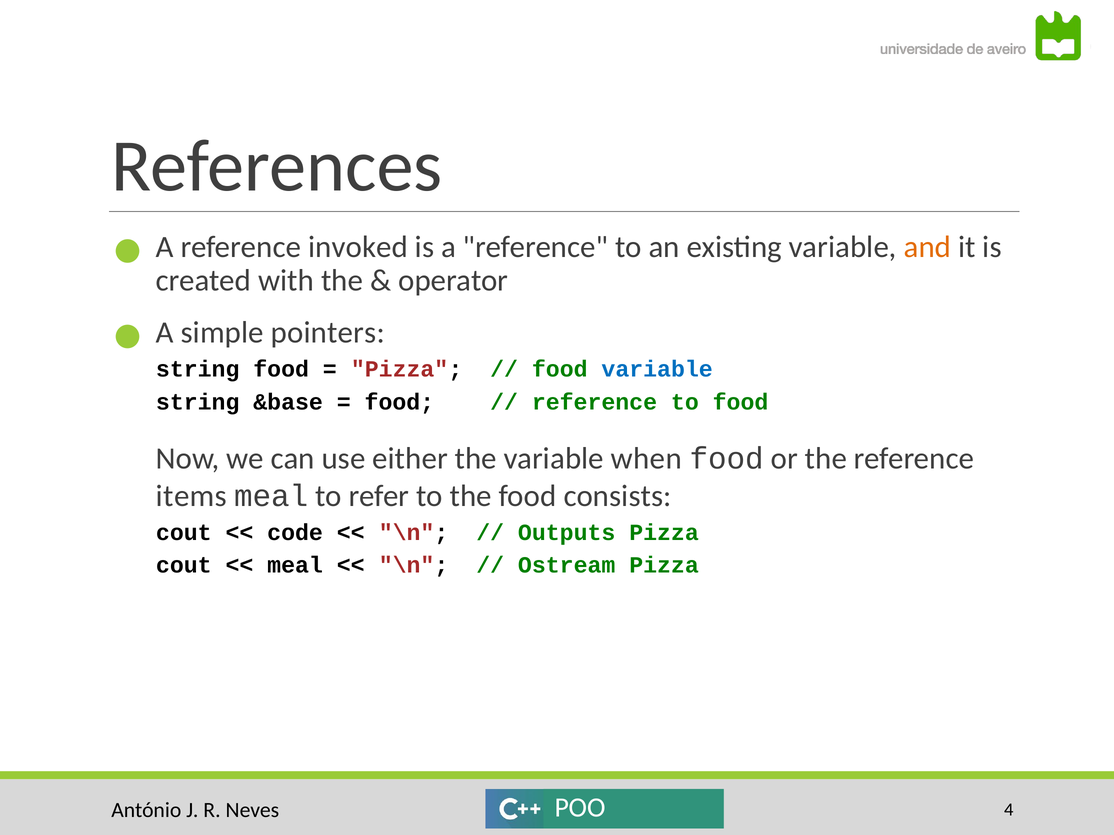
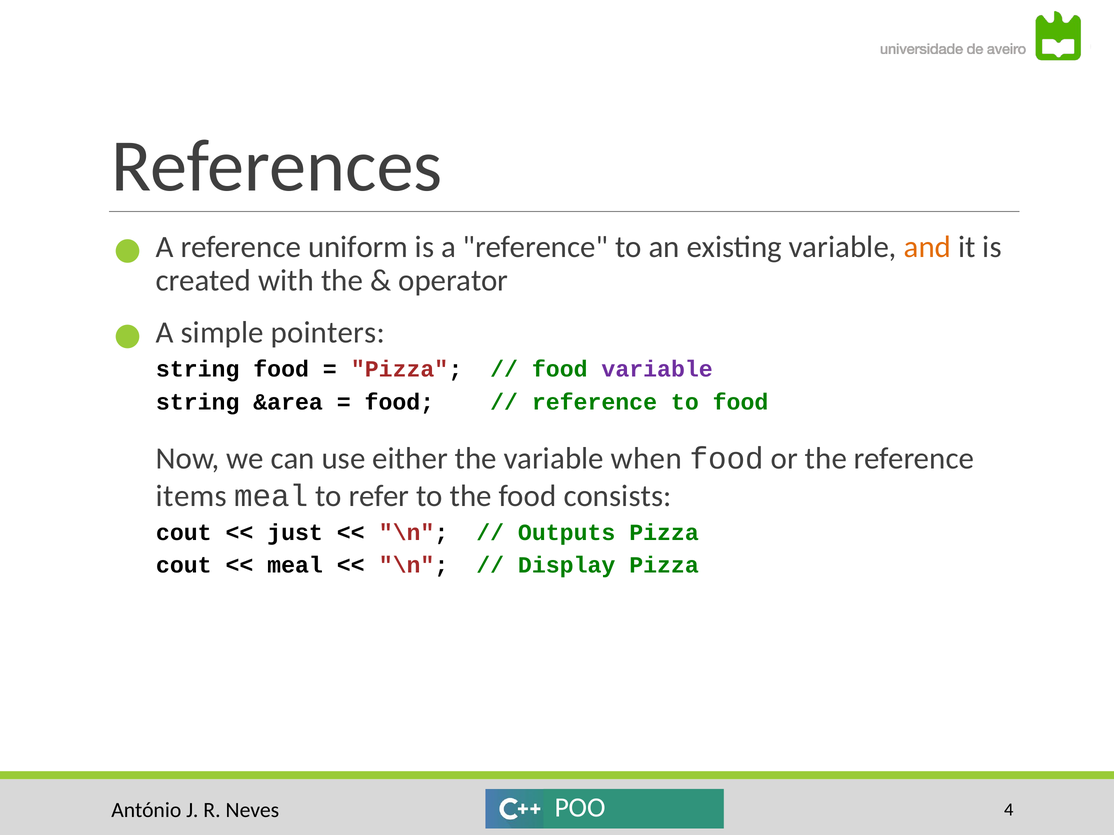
invoked: invoked -> uniform (358, 247)
variable colour: blue -> purple (657, 369)
&base: &base -> &area (288, 402)
code: code -> just (295, 533)
Ostream: Ostream -> Display (567, 565)
